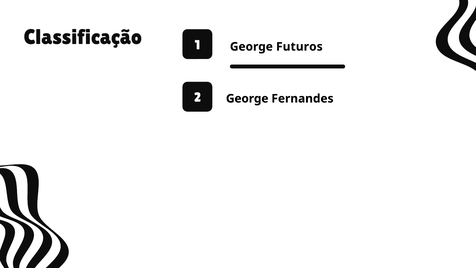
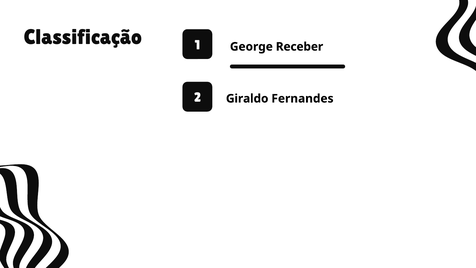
Futuros: Futuros -> Receber (299, 47)
2 George: George -> Giraldo (247, 99)
